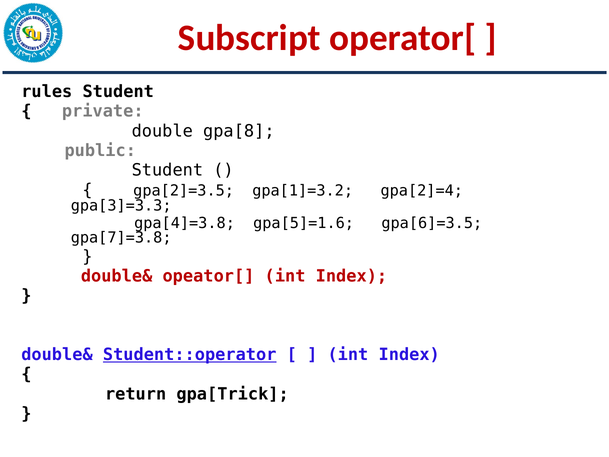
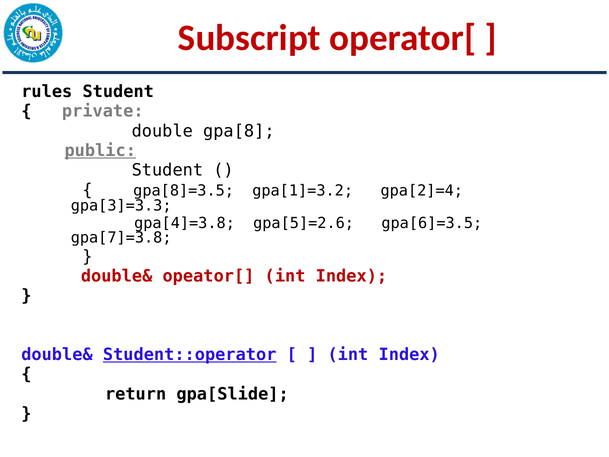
public underline: none -> present (100, 151)
gpa[2]=3.5: gpa[2]=3.5 -> gpa[8]=3.5 (184, 190)
gpa[5]=1.6: gpa[5]=1.6 -> gpa[5]=2.6 (304, 223)
gpa[Trick: gpa[Trick -> gpa[Slide (233, 394)
